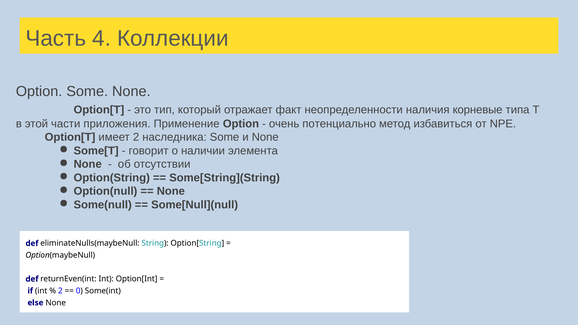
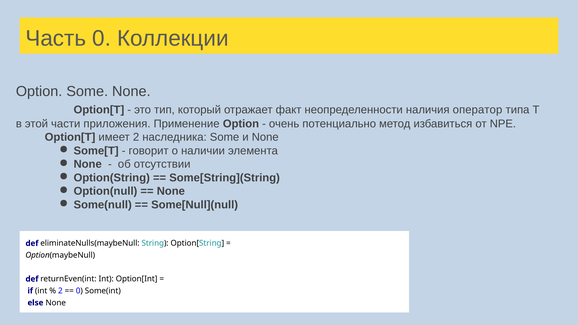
Часть 4: 4 -> 0 (102, 38)
корневые: корневые -> оператор (478, 110)
